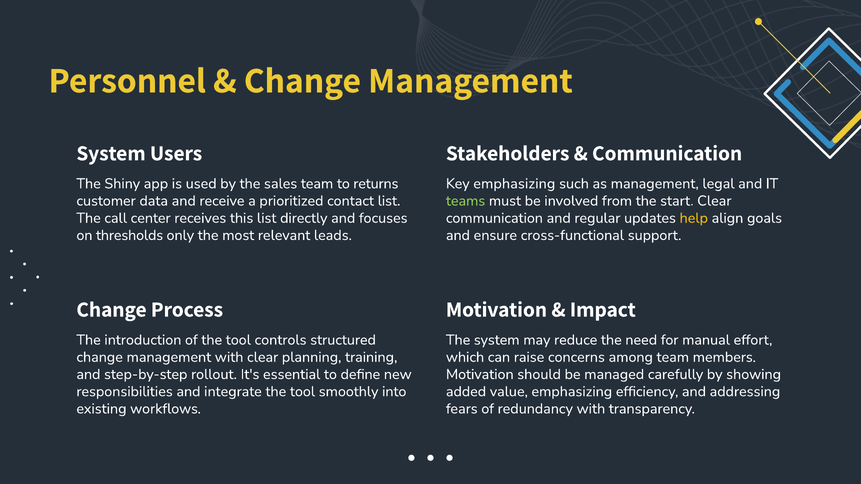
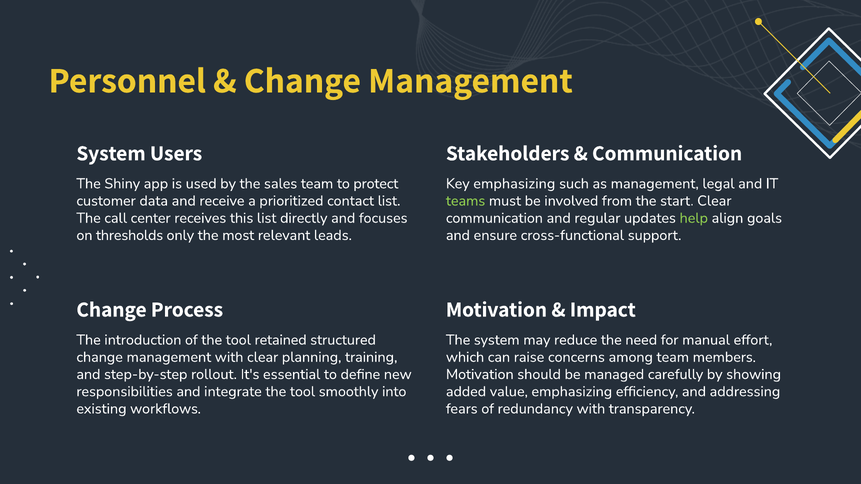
returns: returns -> protect (376, 184)
help colour: yellow -> light green (694, 218)
controls: controls -> retained (281, 340)
